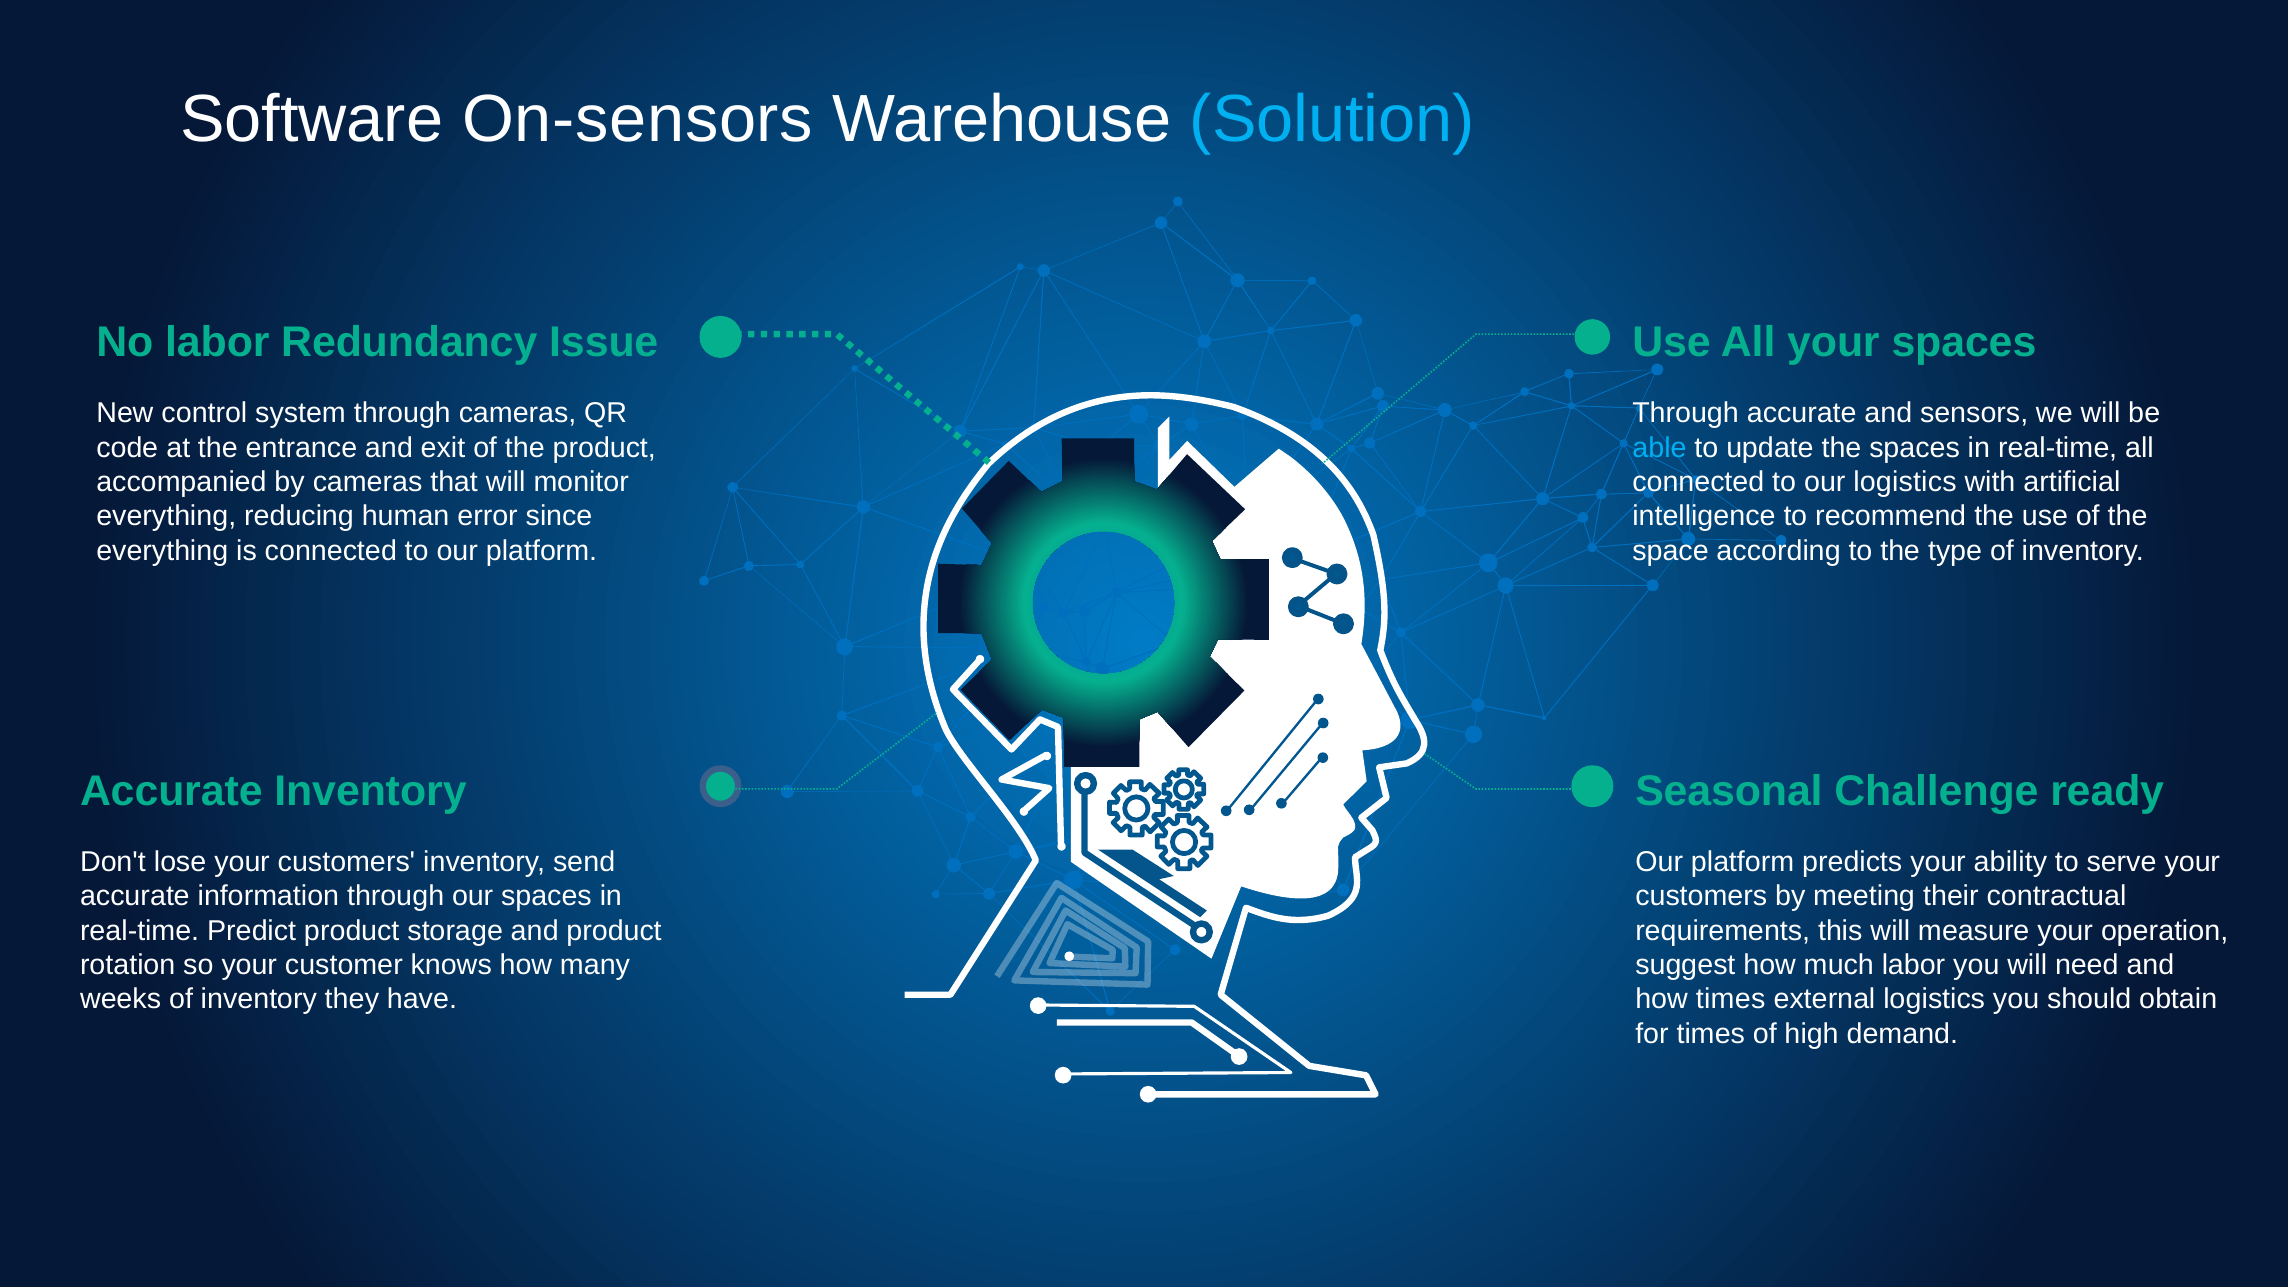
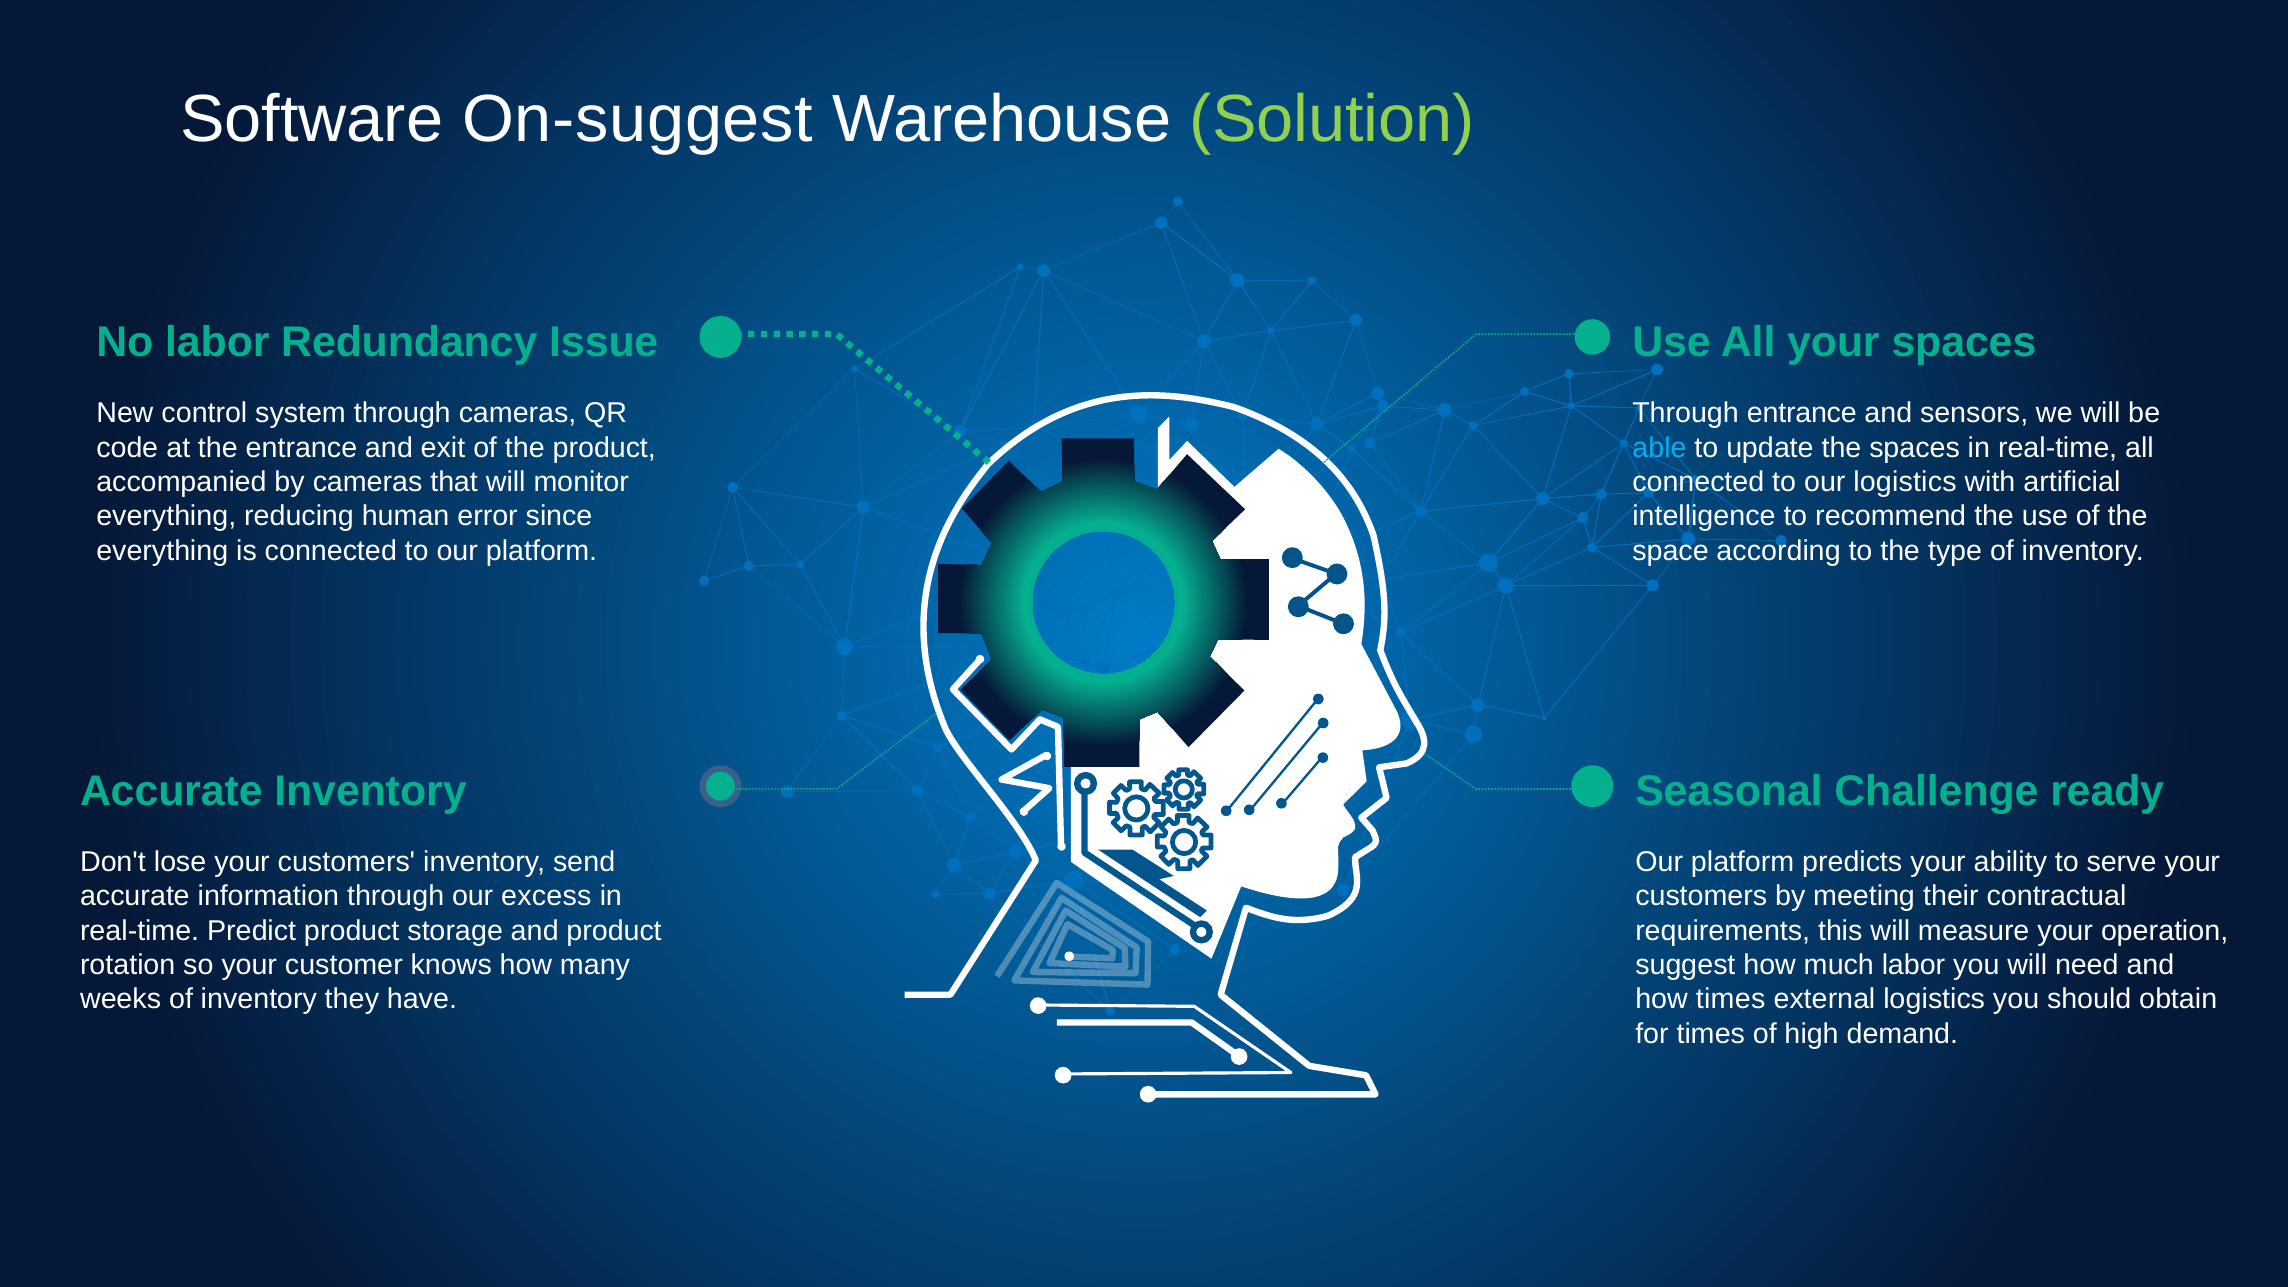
On-sensors: On-sensors -> On-suggest (638, 119)
Solution colour: light blue -> light green (1333, 119)
Through accurate: accurate -> entrance (1802, 413)
our spaces: spaces -> excess (546, 896)
